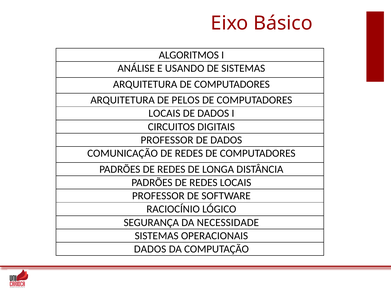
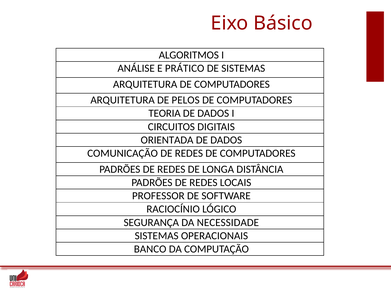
USANDO: USANDO -> PRÁTICO (185, 68)
LOCAIS: LOCAIS -> TEORIA (165, 113)
PROFESSOR: PROFESSOR -> ORIENTADA (167, 140)
DADOS: DADOS -> BANCO (150, 249)
